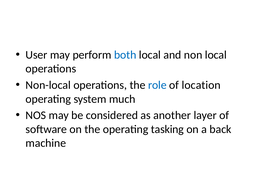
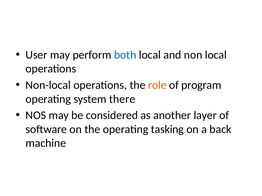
role colour: blue -> orange (157, 85)
location: location -> program (201, 85)
much: much -> there (122, 99)
